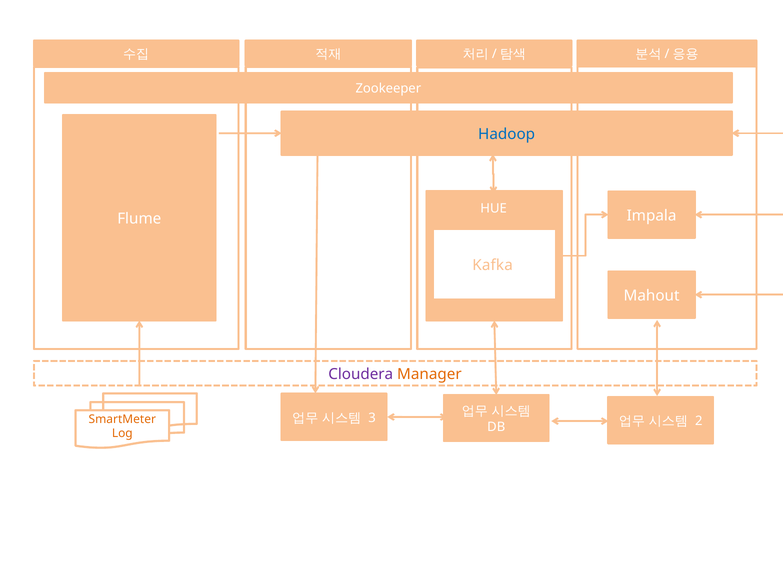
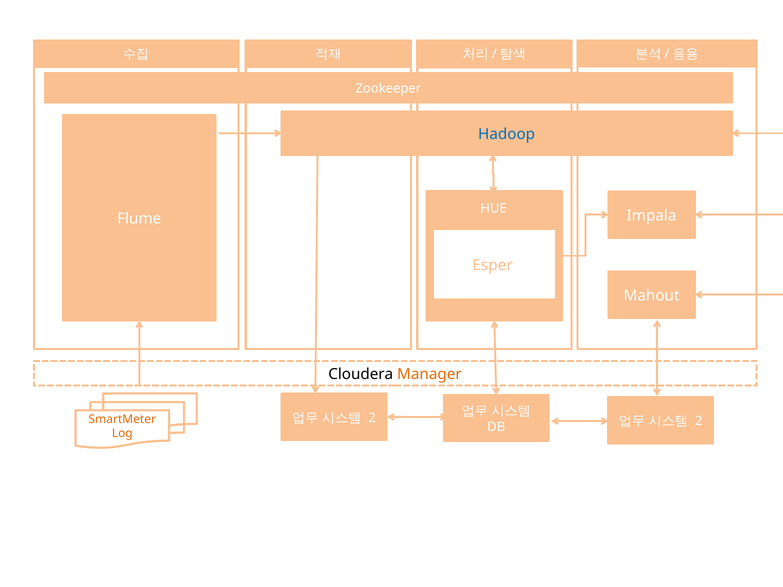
Kafka: Kafka -> Esper (493, 265)
Cloudera colour: purple -> black (361, 374)
3: 3 -> 2 (372, 418)
